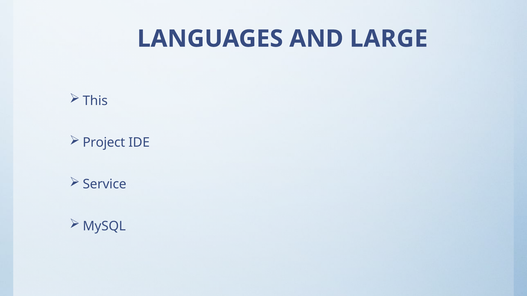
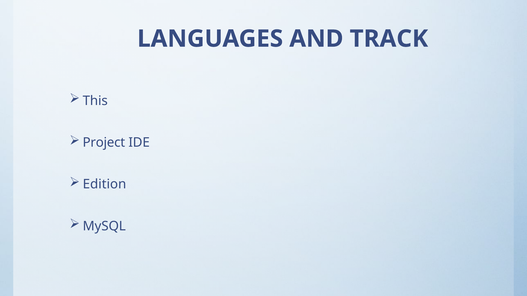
LARGE: LARGE -> TRACK (389, 39)
Service: Service -> Edition (104, 185)
